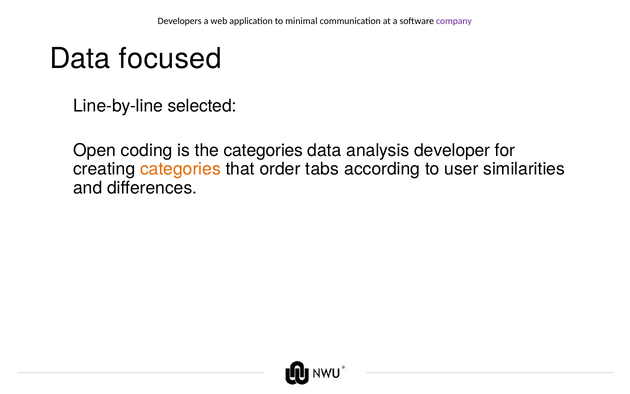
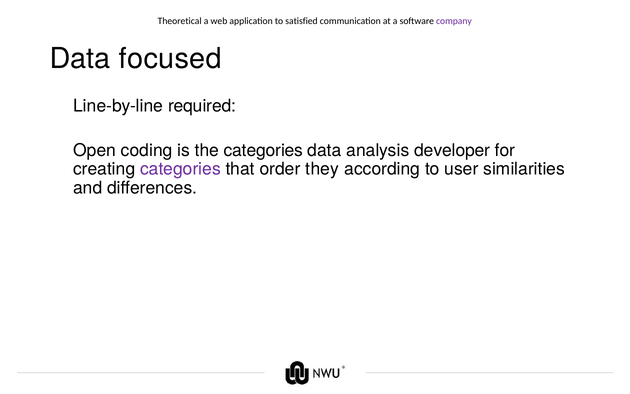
Developers: Developers -> Theoretical (180, 21)
minimal: minimal -> satisfied (301, 21)
selected: selected -> required (202, 106)
categories colour: orange -> purple (180, 169)
tabs: tabs -> they (322, 169)
